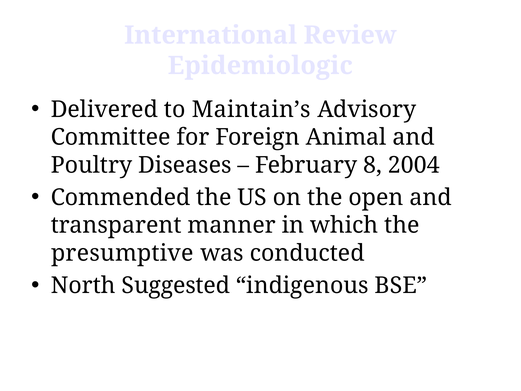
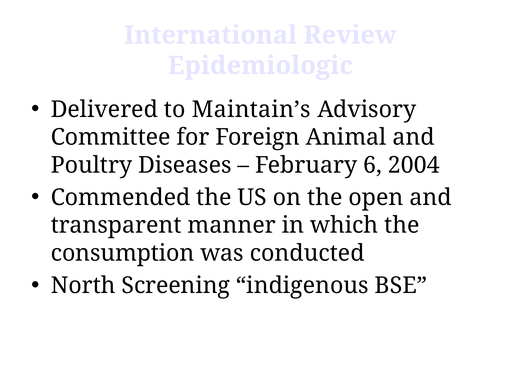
8: 8 -> 6 (373, 165)
presumptive: presumptive -> consumption (123, 253)
Suggested: Suggested -> Screening (176, 285)
